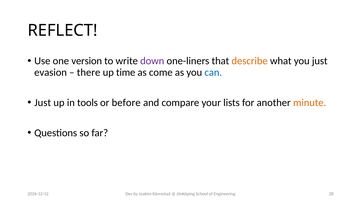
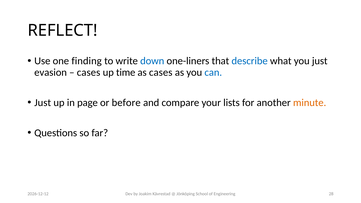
version: version -> finding (87, 61)
down colour: purple -> blue (152, 61)
describe colour: orange -> blue (250, 61)
there: there -> cases (89, 72)
as come: come -> cases (161, 72)
tools: tools -> page (87, 103)
